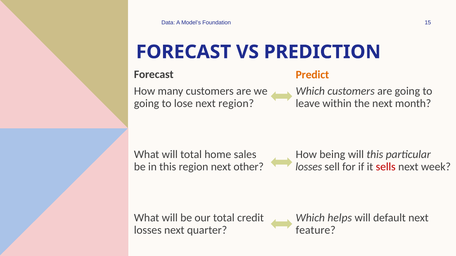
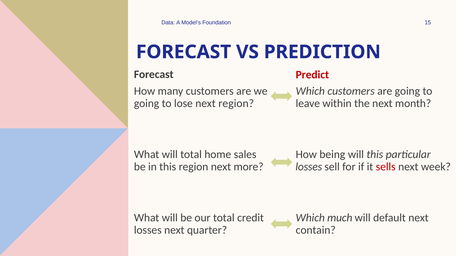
Predict colour: orange -> red (312, 75)
other: other -> more (249, 167)
helps: helps -> much (340, 218)
feature: feature -> contain (316, 231)
